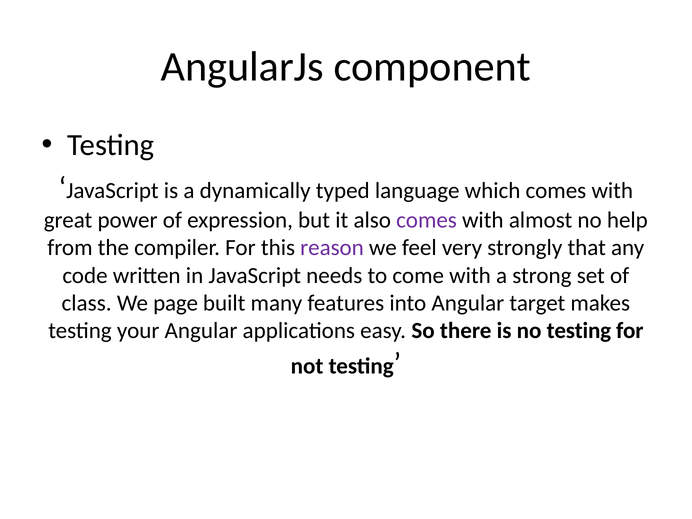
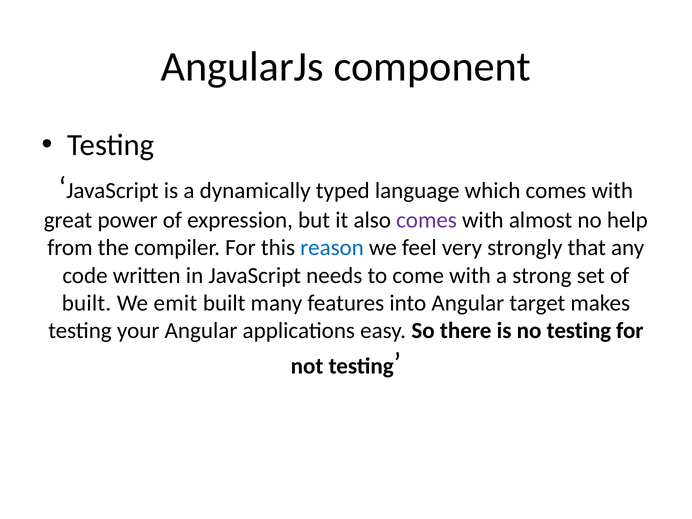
reason colour: purple -> blue (332, 248)
class: class -> built (86, 303)
page: page -> emit (175, 303)
